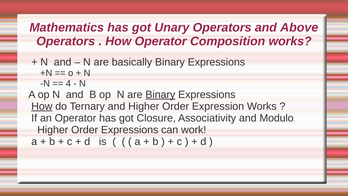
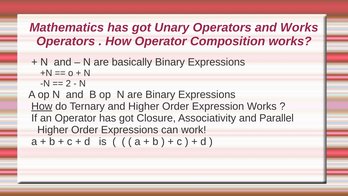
and Above: Above -> Works (299, 28)
4: 4 -> 2 (68, 83)
Binary underline: present -> none (160, 94)
Modulo: Modulo -> Parallel (277, 118)
